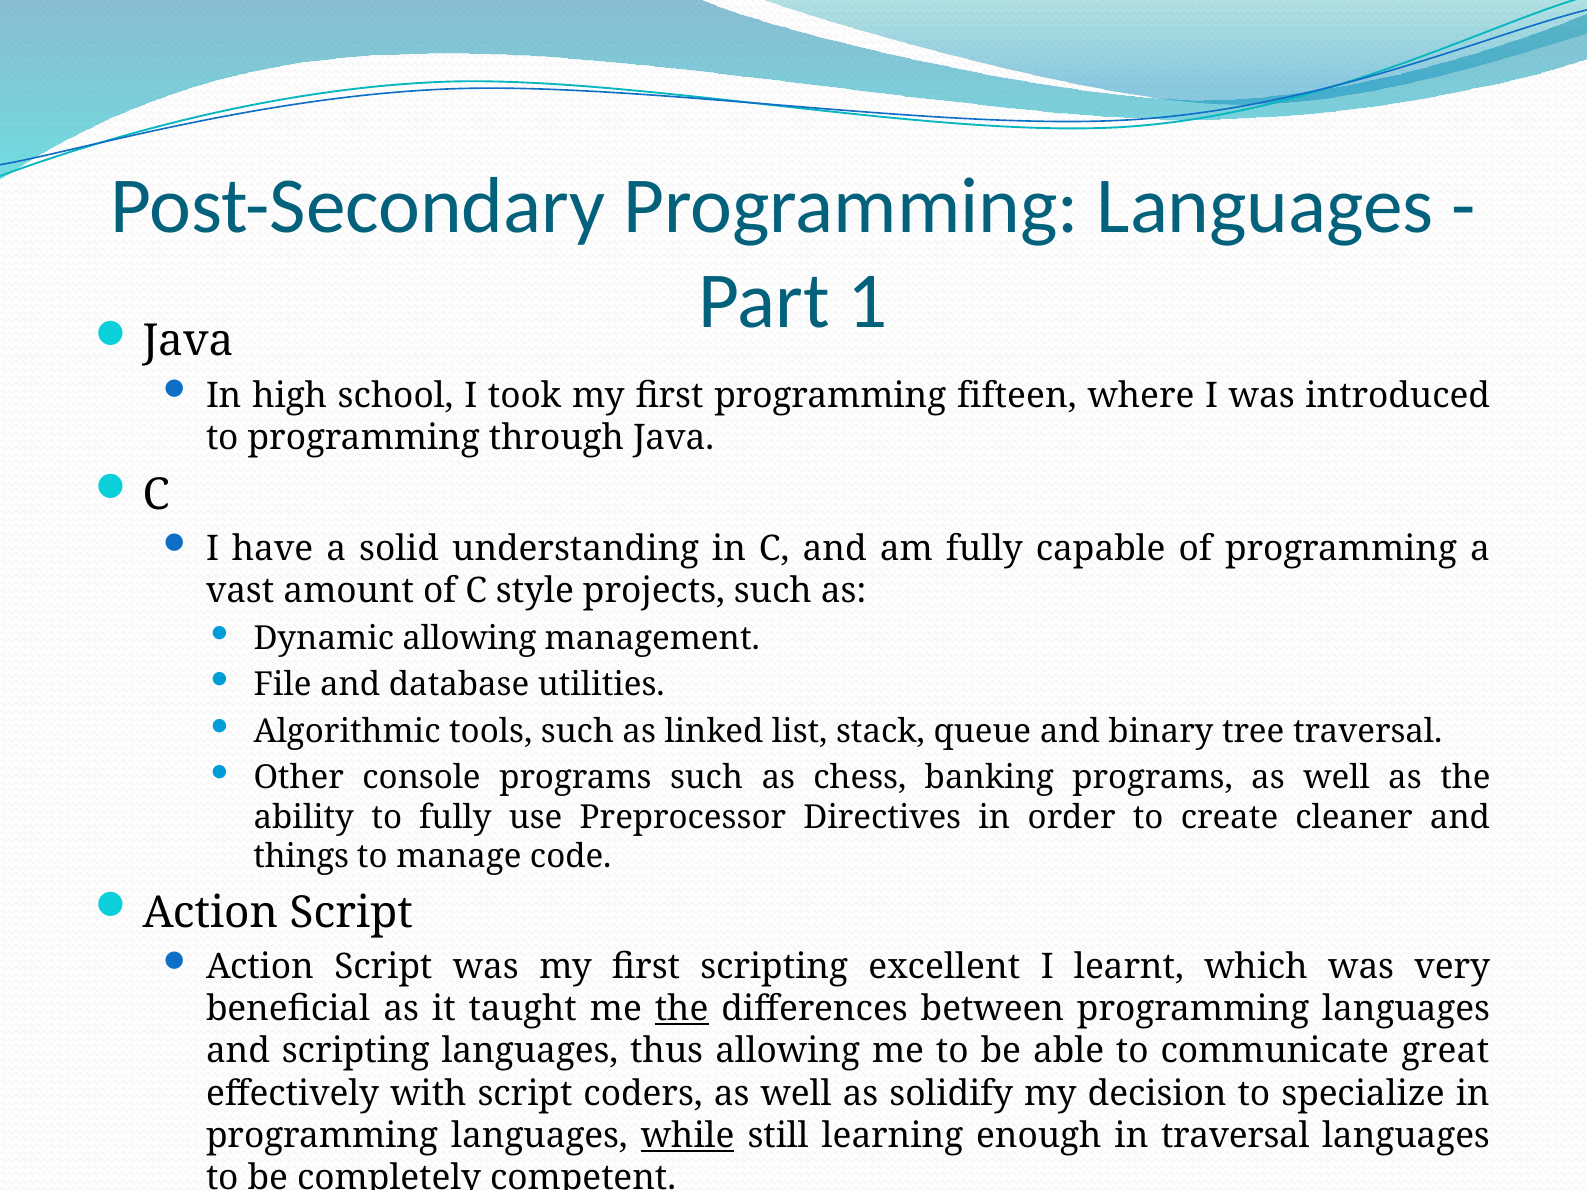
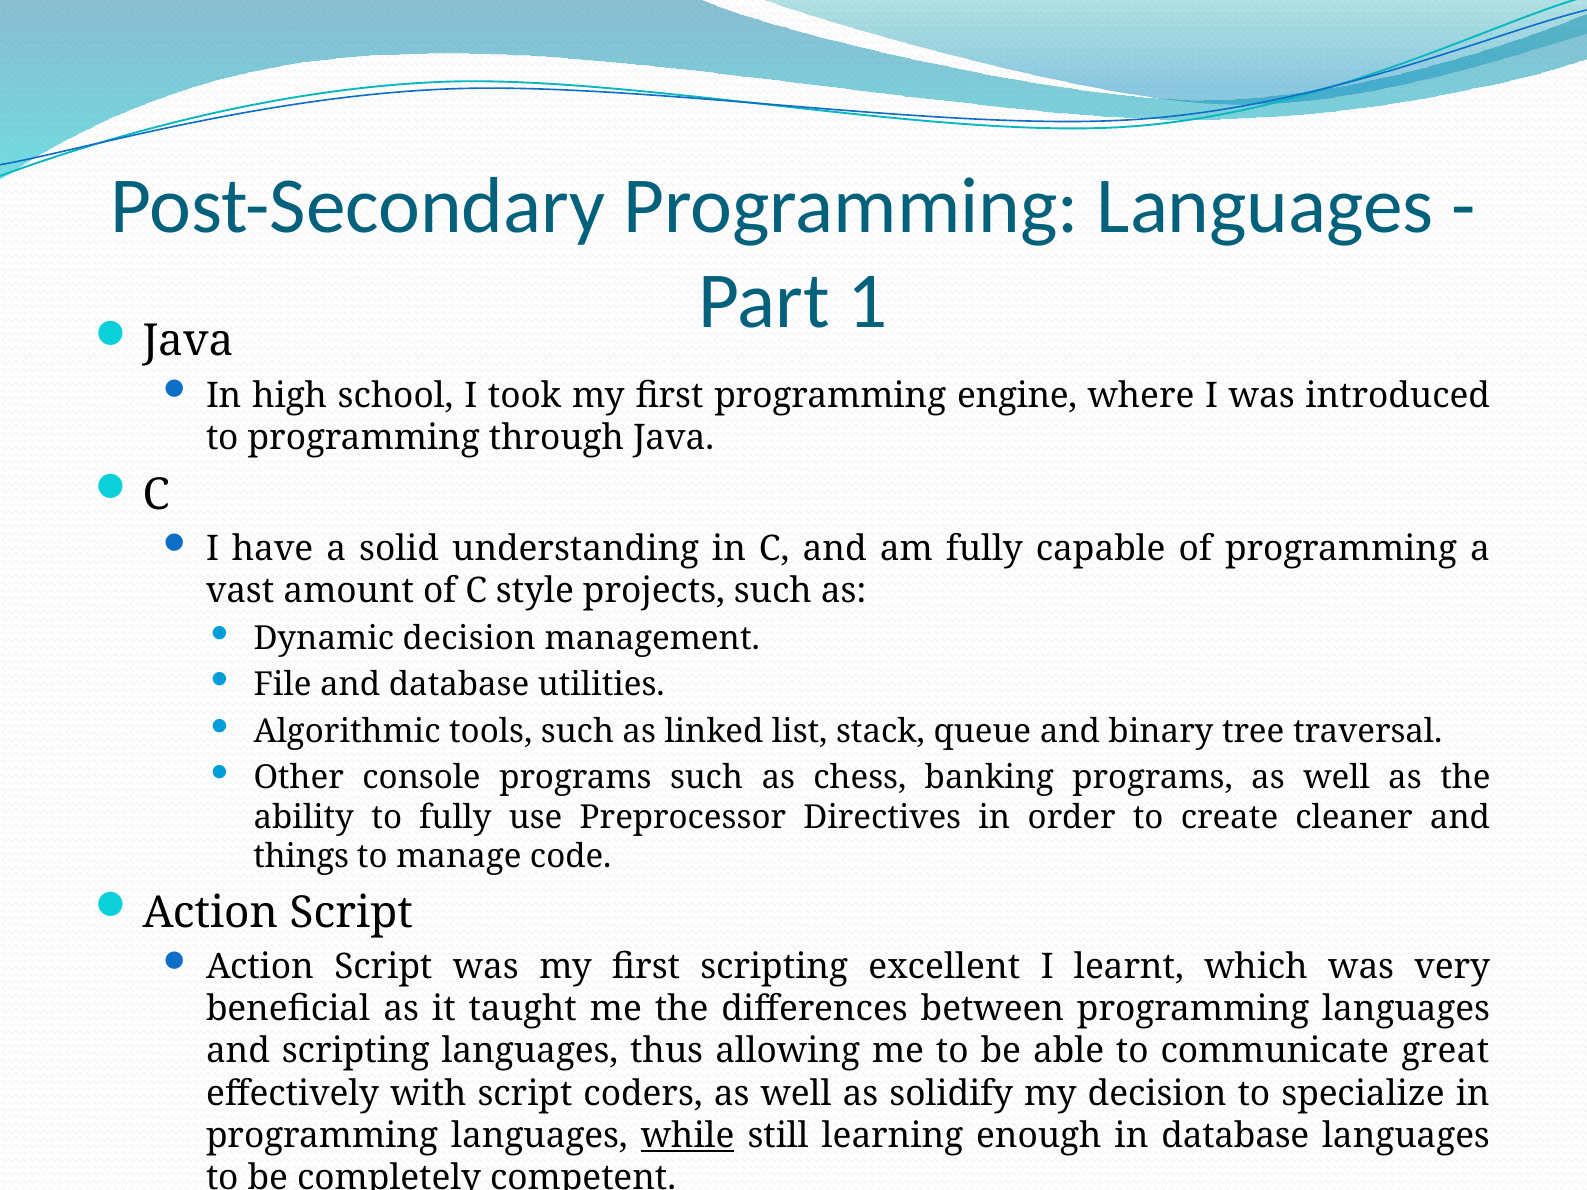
fifteen: fifteen -> engine (1017, 396)
Dynamic allowing: allowing -> decision (469, 639)
the underline: present -> none (682, 1009)
in traversal: traversal -> database (1235, 1136)
